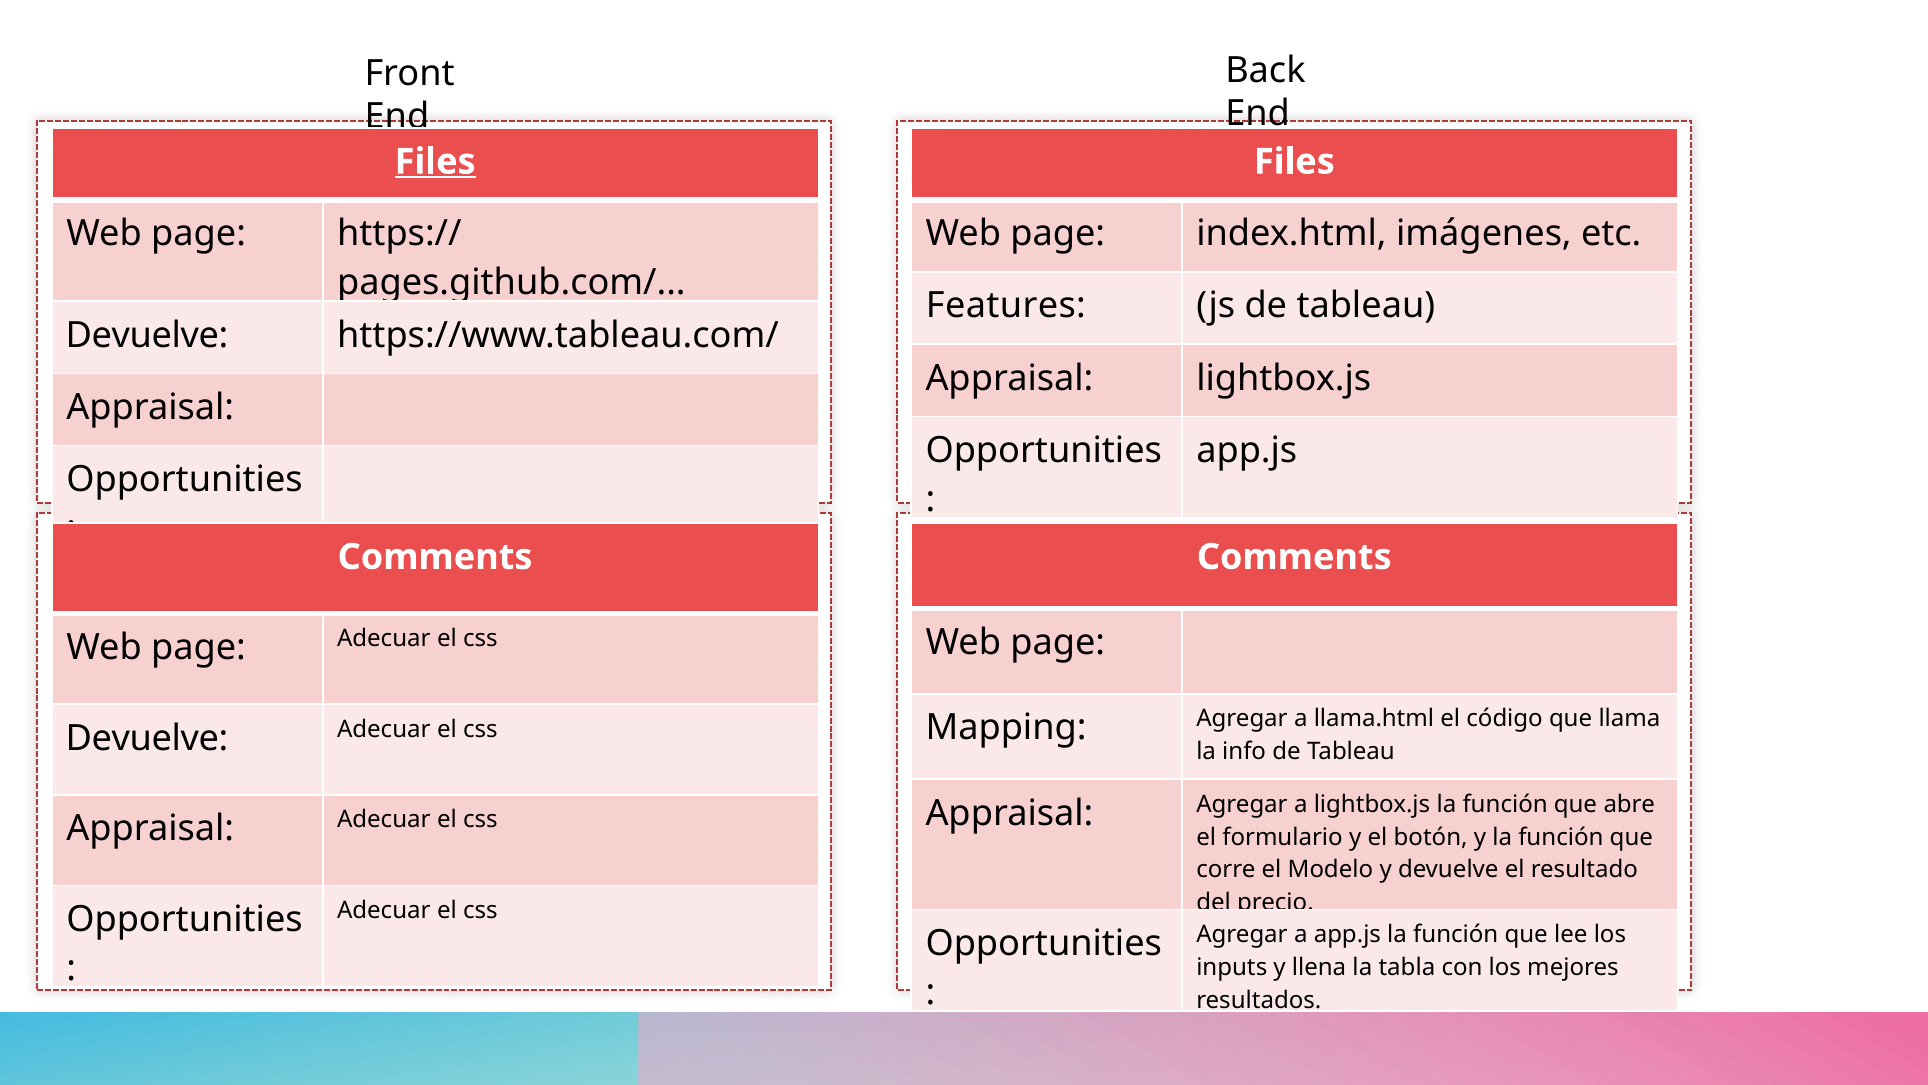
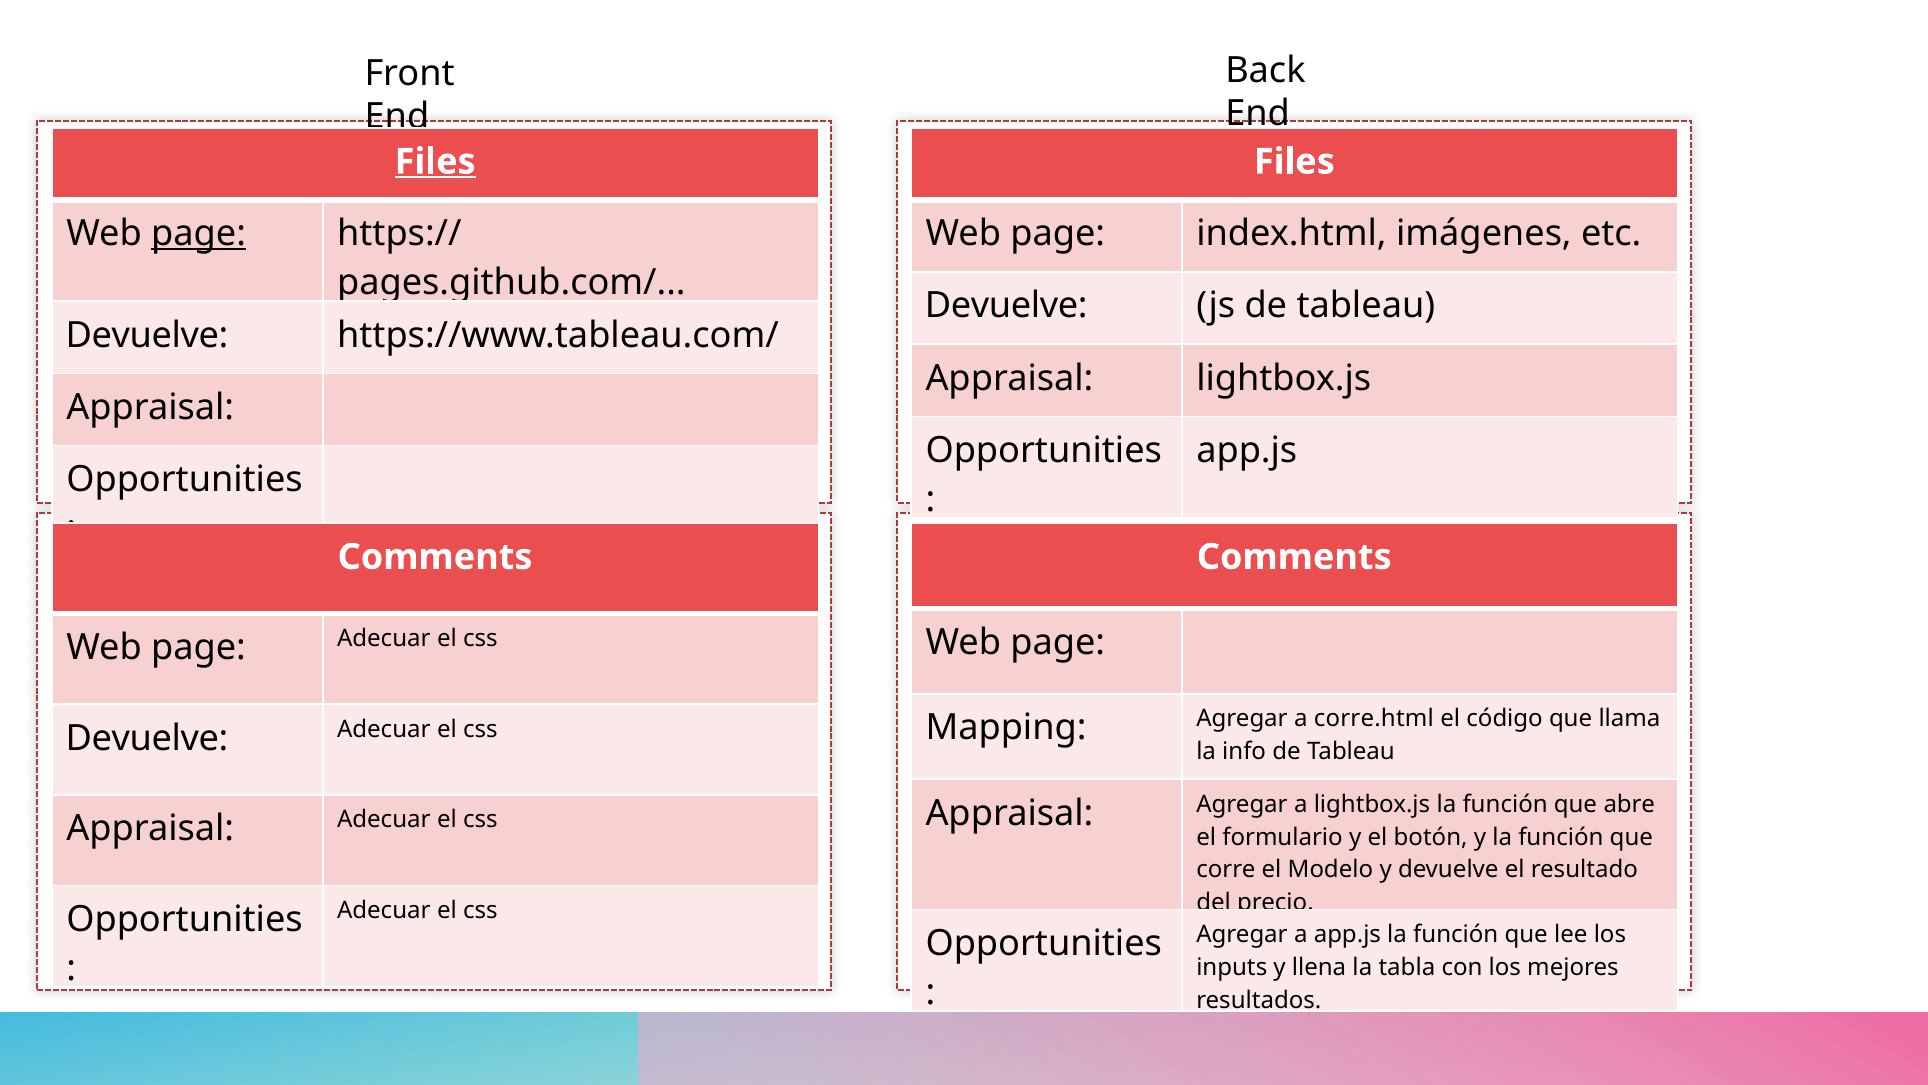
page underline: none -> present (199, 234)
Features: Features -> Devuelve (1006, 306)
llama.html: llama.html -> corre.html (1374, 719)
